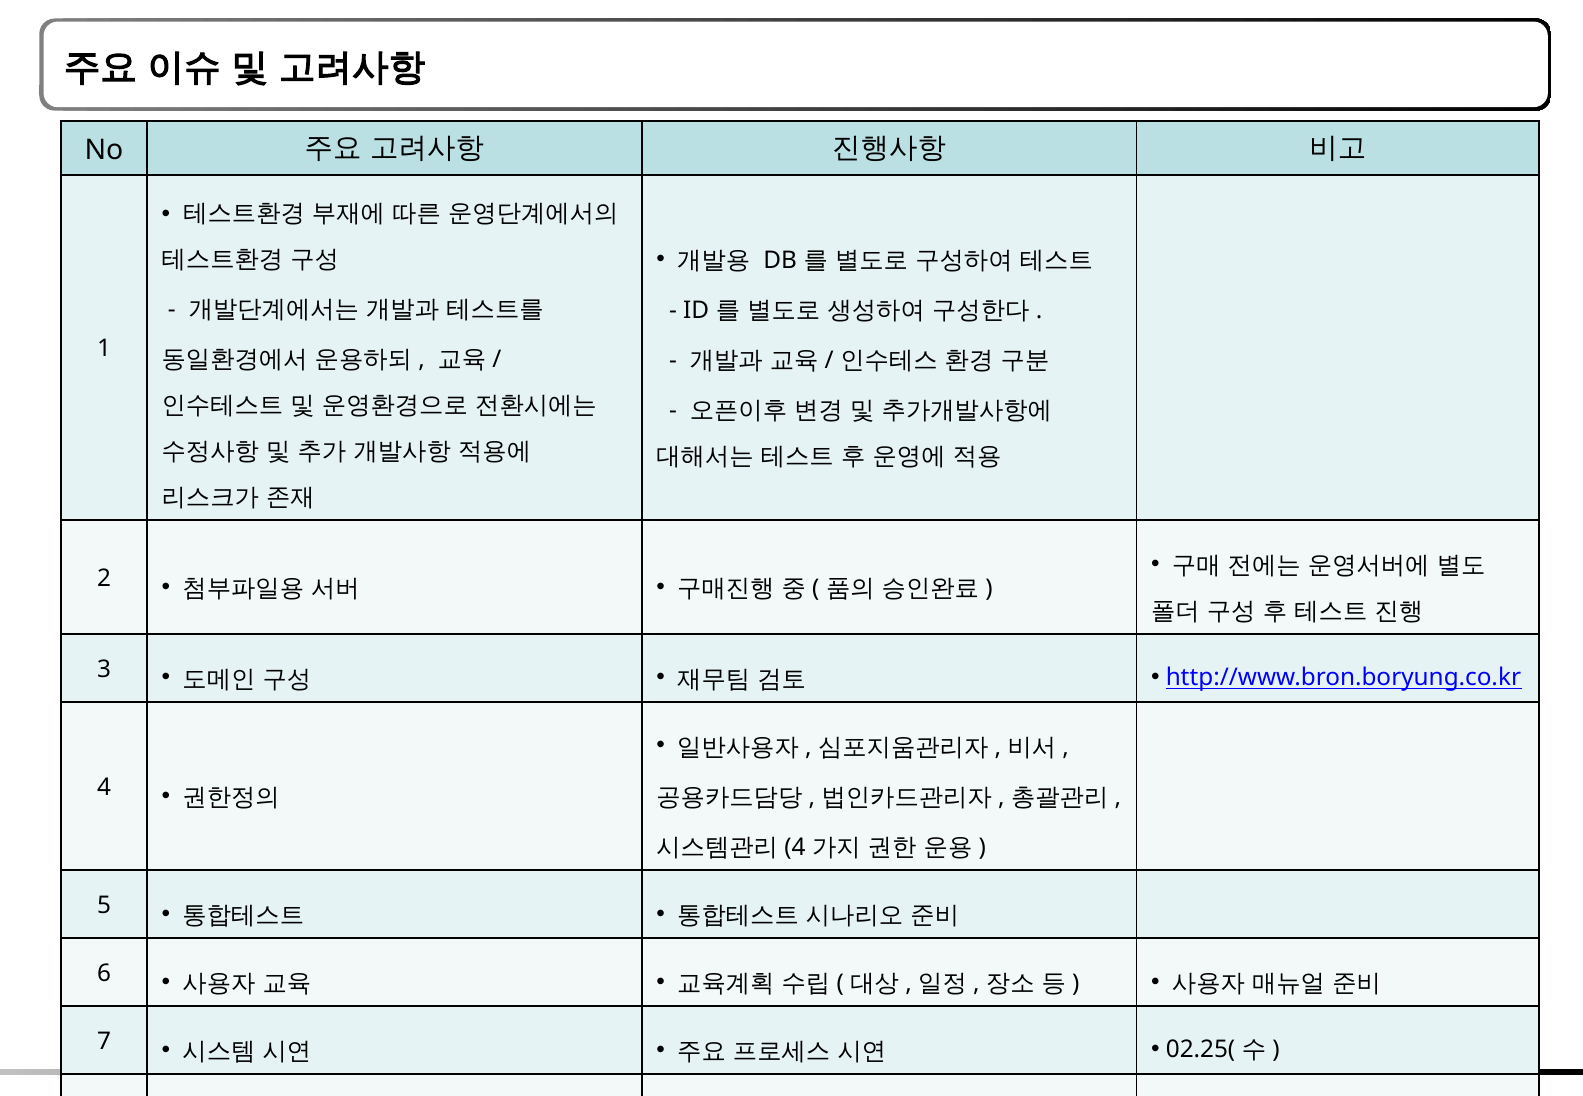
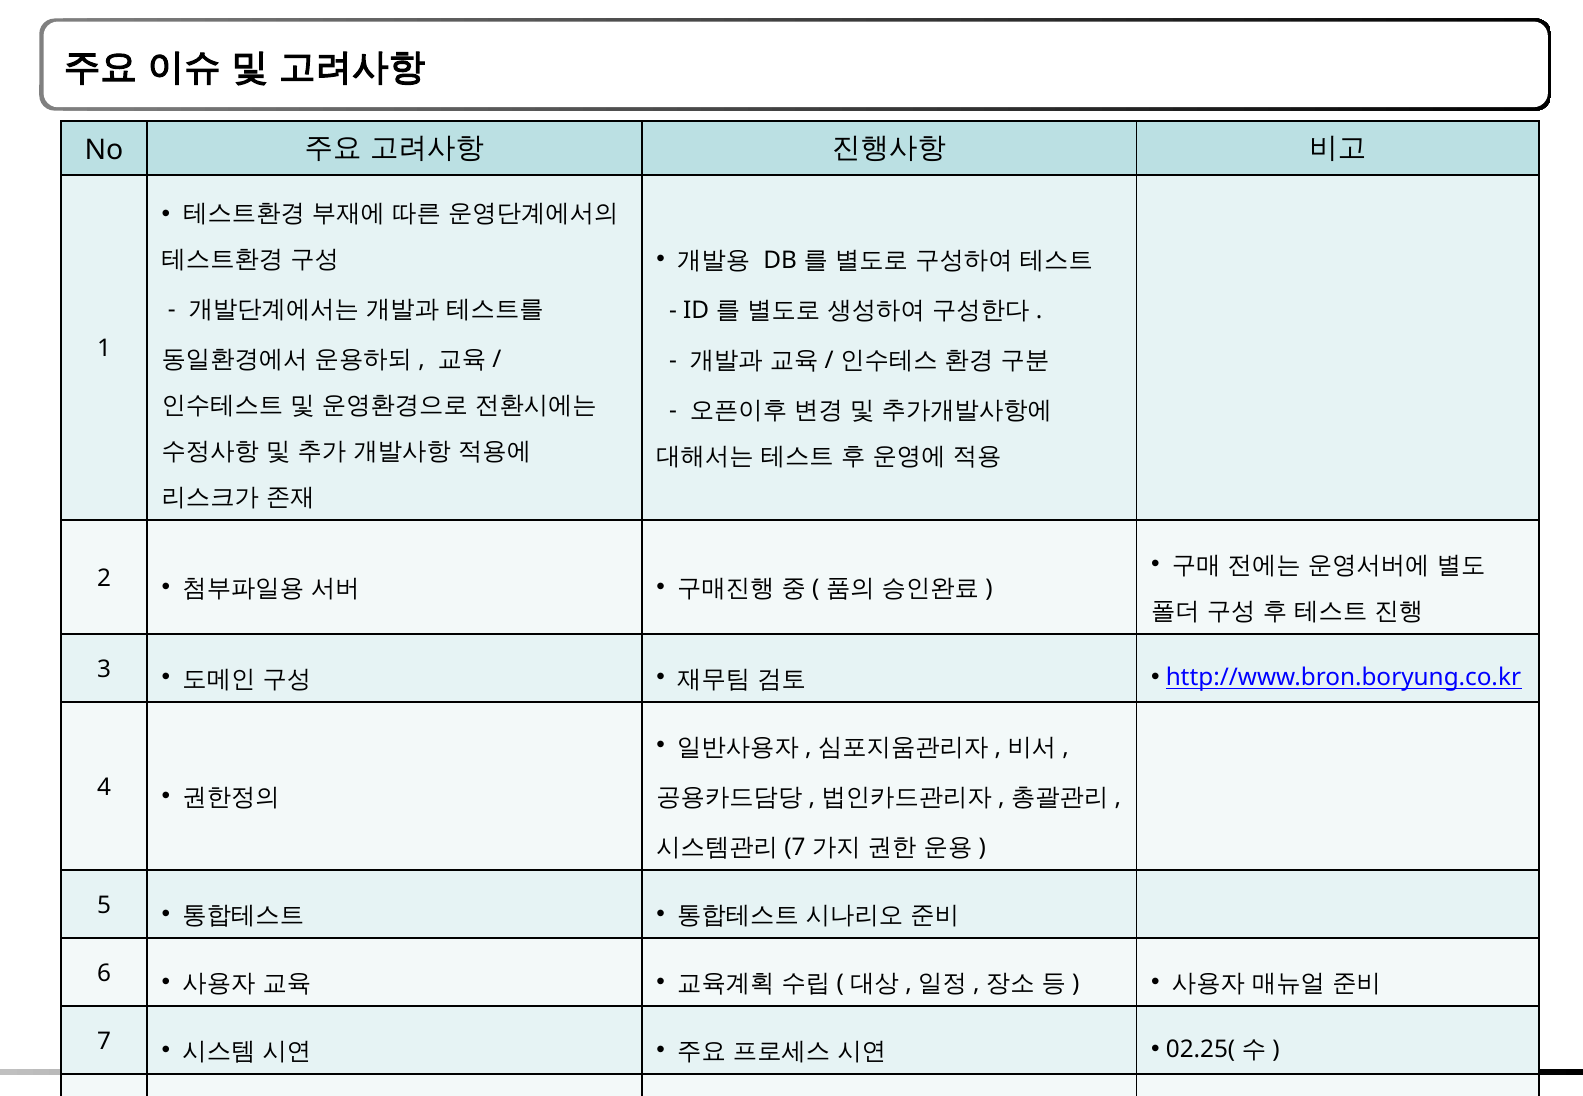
4: 4 -> 7 (795, 847)
